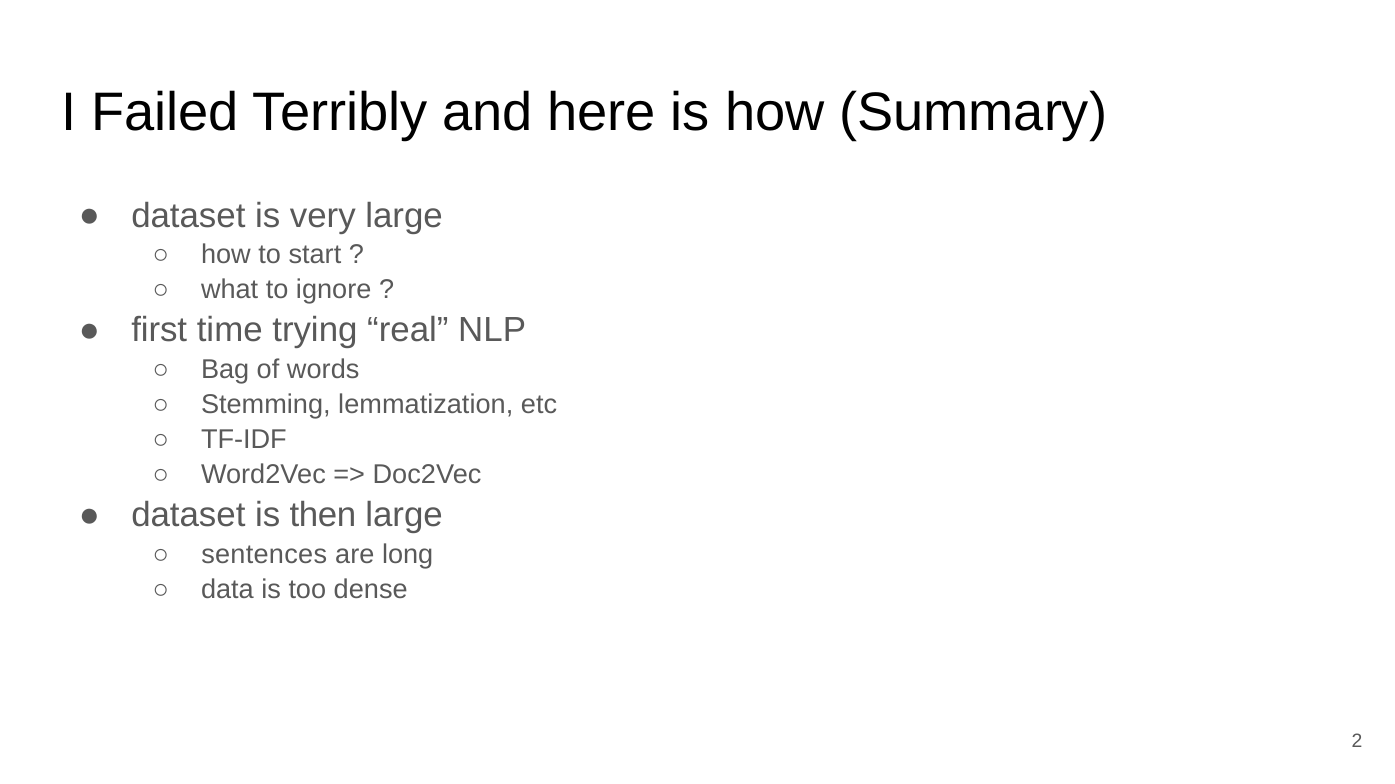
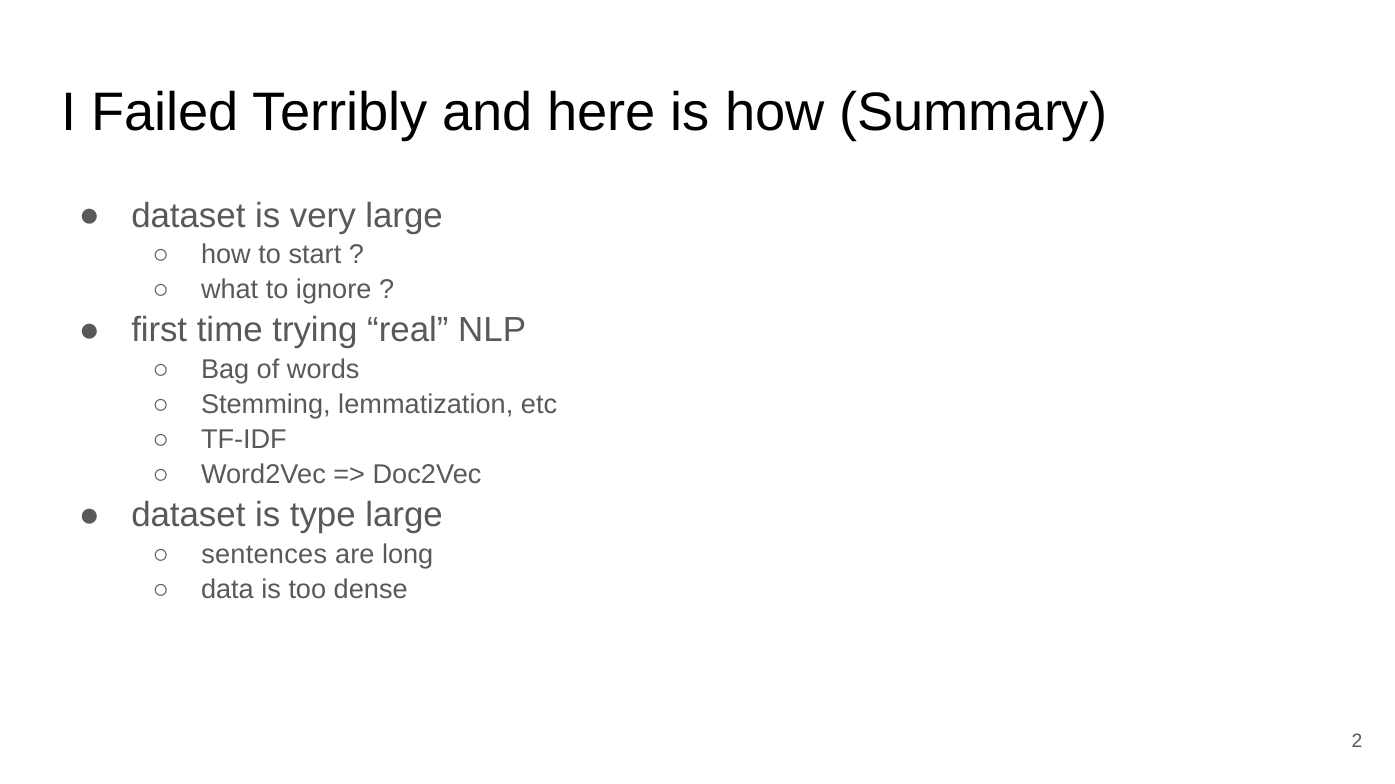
then: then -> type (323, 516)
